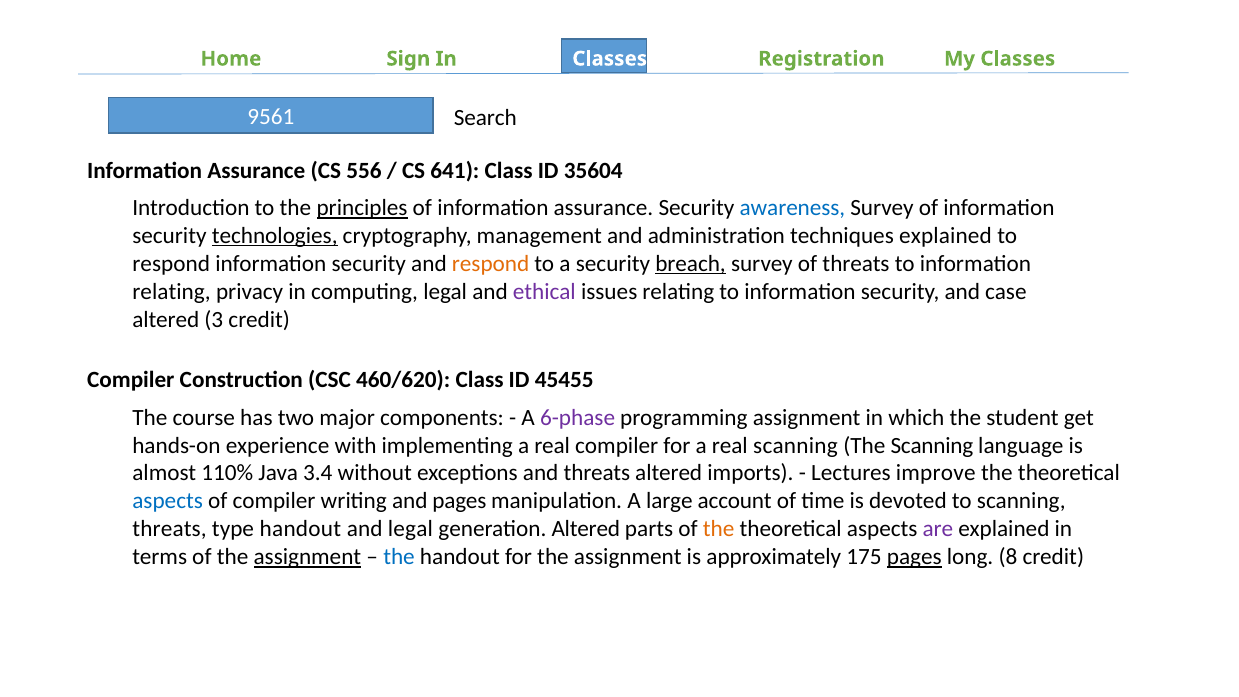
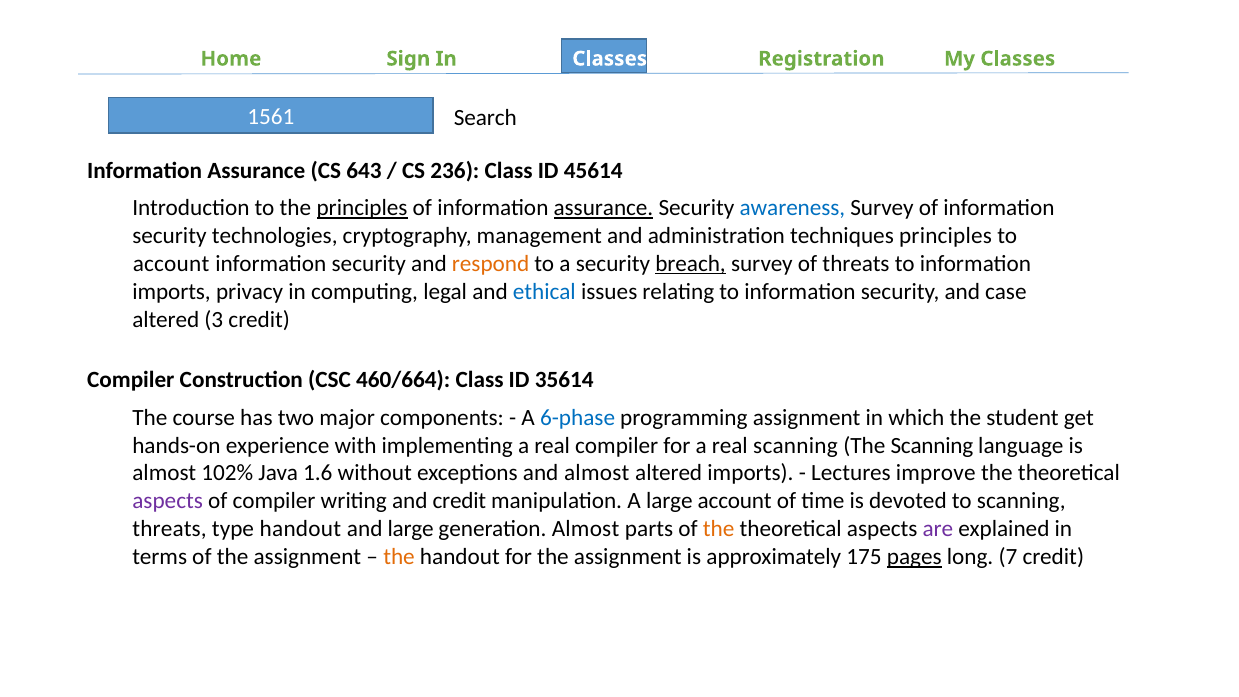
9561: 9561 -> 1561 (271, 117)
556: 556 -> 643 (364, 170)
641: 641 -> 236 (455, 170)
35604: 35604 -> 45614 (593, 170)
assurance underline: none -> present (603, 208)
technologies underline: present -> none (275, 236)
techniques explained: explained -> principles (945, 236)
respond: respond -> account (171, 264)
relating: relating -> imports (172, 292)
ethical colour: purple -> blue (544, 292)
460/620: 460/620 -> 460/664 (403, 380)
45455: 45455 -> 35614 (564, 380)
6-phase colour: purple -> blue (578, 417)
110%: 110% -> 102% (227, 473)
3.4: 3.4 -> 1.6 (318, 473)
and threats: threats -> almost (597, 473)
aspects colour: blue -> purple (168, 501)
and pages: pages -> credit (459, 501)
and legal: legal -> large (411, 529)
generation Altered: Altered -> Almost (586, 529)
assignment underline: present -> none (307, 557)
the colour: blue -> orange (399, 557)
8: 8 -> 7 (1008, 557)
